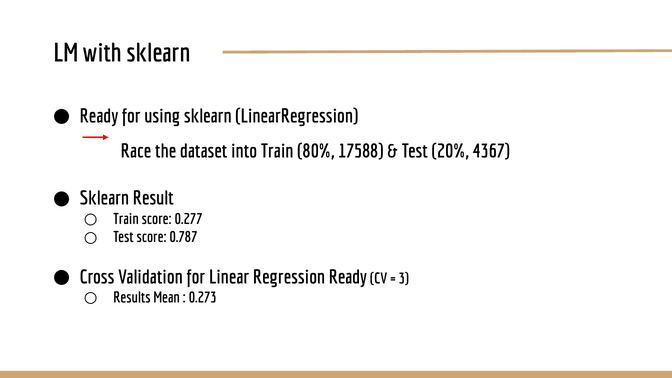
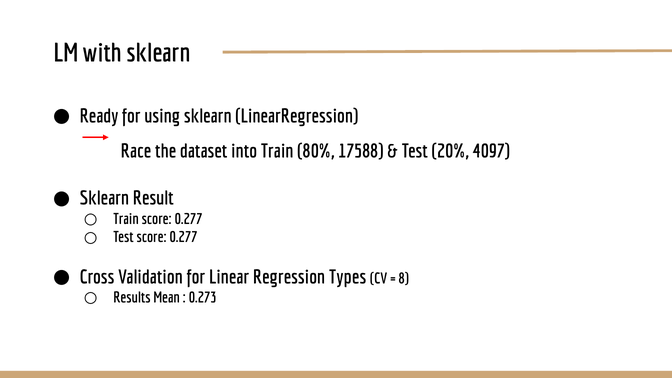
4367: 4367 -> 4097 (491, 151)
Test score 0.787: 0.787 -> 0.277 (183, 237)
Regression Ready: Ready -> Types (348, 277)
3: 3 -> 8 (404, 278)
